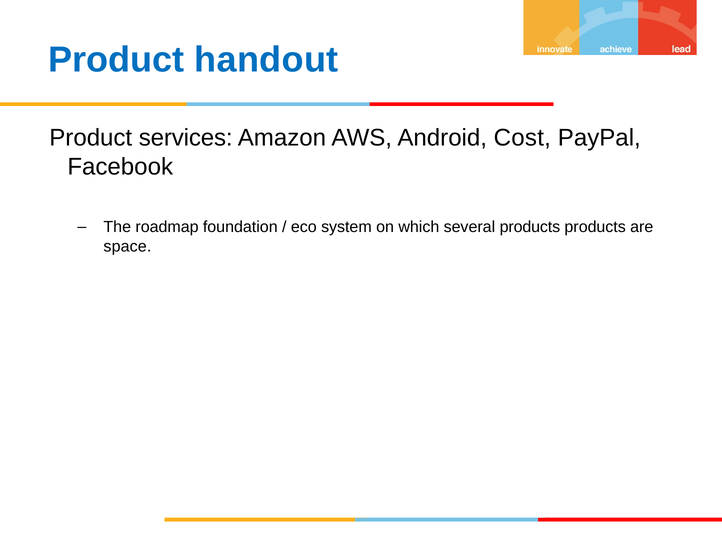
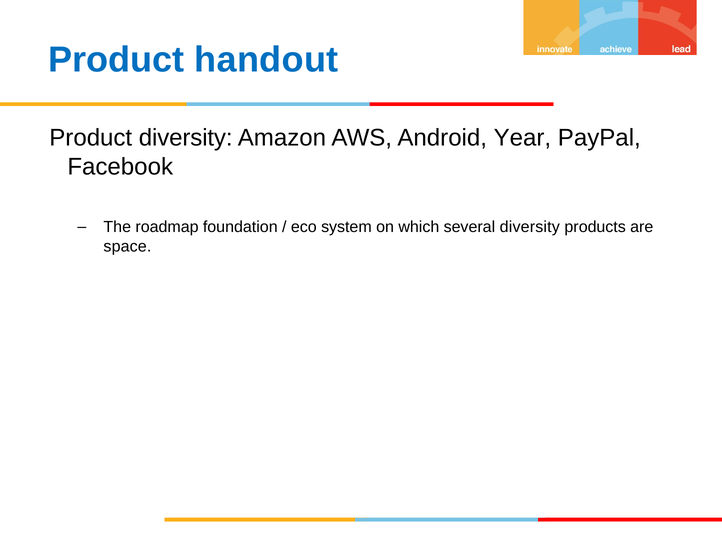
Product services: services -> diversity (186, 138)
Cost: Cost -> Year (522, 138)
several products: products -> diversity (530, 227)
